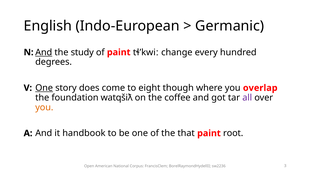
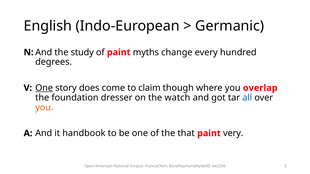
And underline: present -> none (44, 52)
tɬʼkwiː: tɬʼkwiː -> myths (146, 52)
eight: eight -> claim (149, 88)
watqšiƛ: watqšiƛ -> dresser (117, 98)
coffee: coffee -> watch (177, 98)
all colour: purple -> blue (247, 98)
root: root -> very (233, 134)
